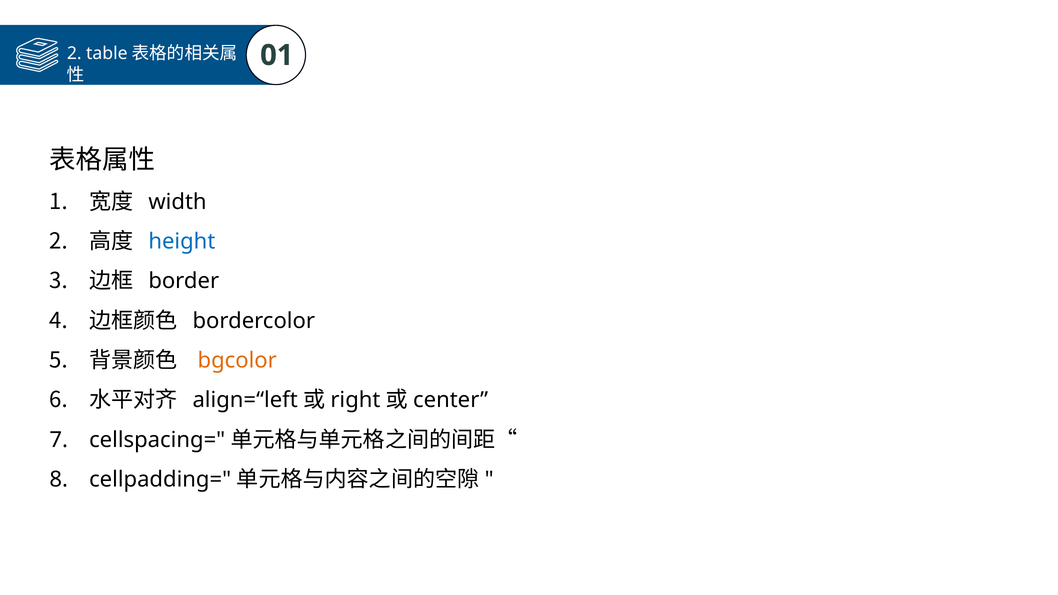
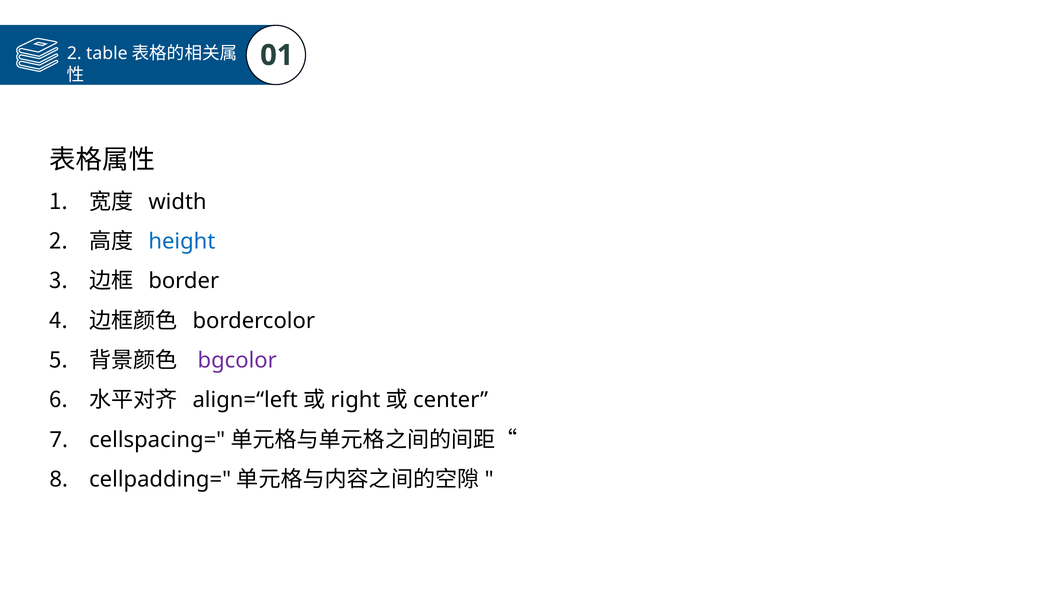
bgcolor colour: orange -> purple (237, 361)
